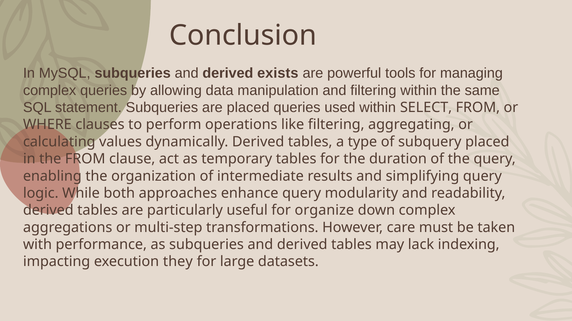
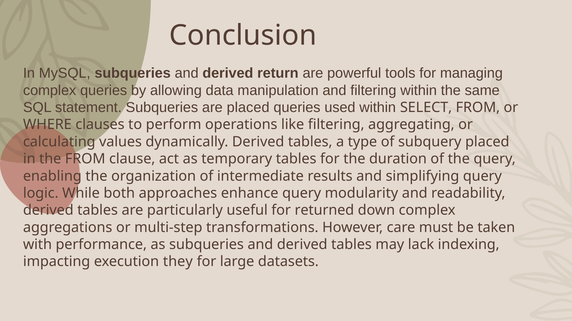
exists: exists -> return (278, 73)
organize: organize -> returned (324, 211)
